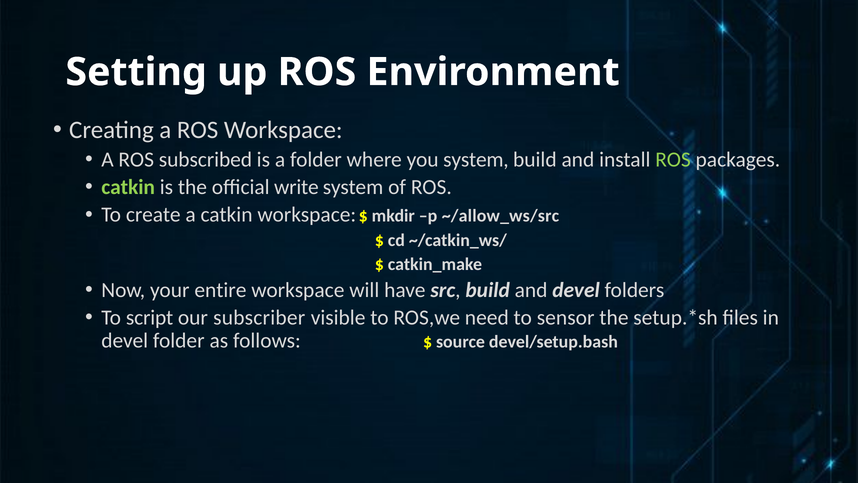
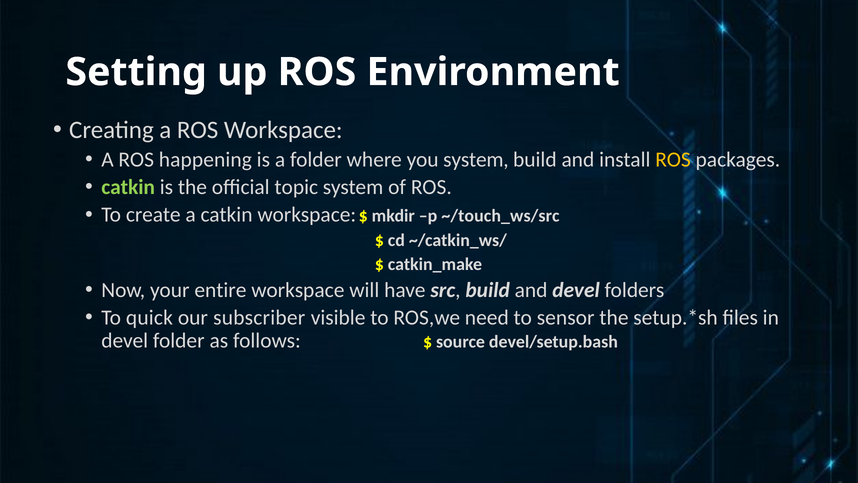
subscribed: subscribed -> happening (205, 159)
ROS colour: light green -> yellow (673, 159)
write: write -> topic (296, 187)
~/allow_ws/src: ~/allow_ws/src -> ~/touch_ws/src (501, 216)
script: script -> quick (149, 317)
